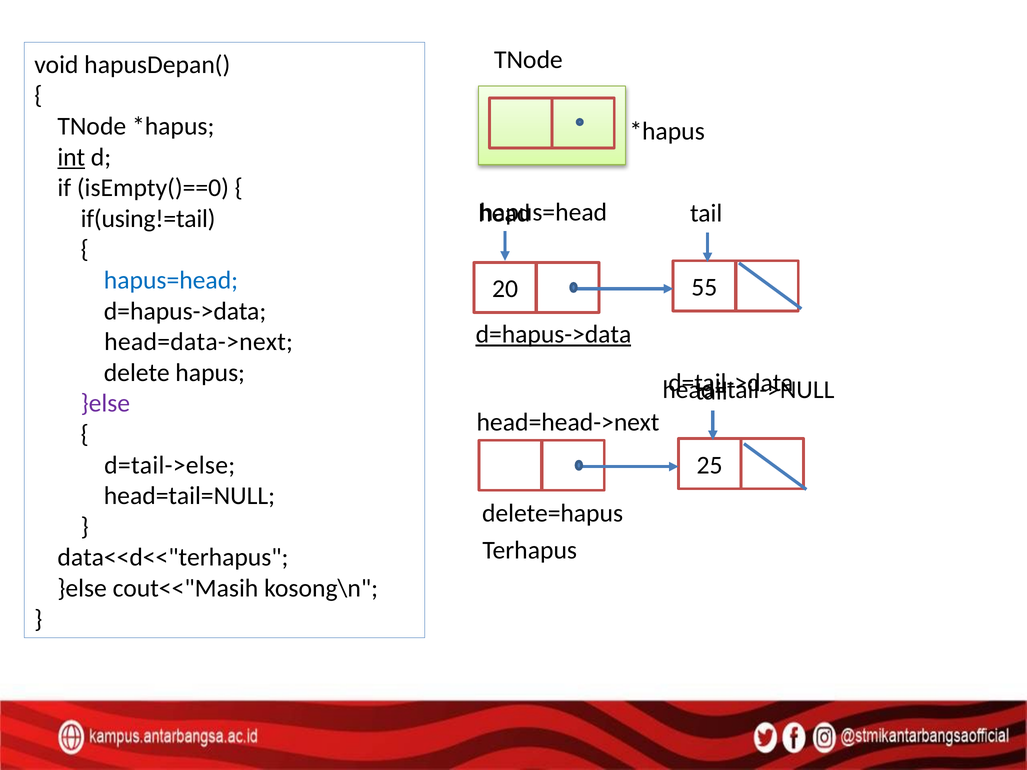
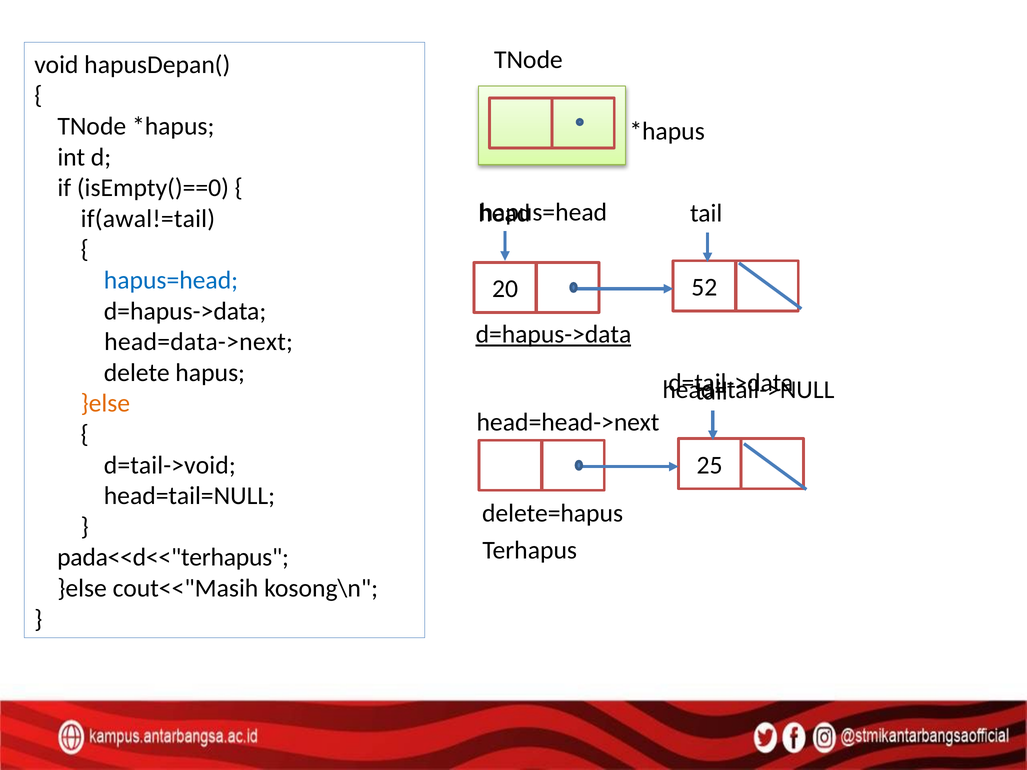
int underline: present -> none (71, 157)
if(using!=tail: if(using!=tail -> if(awal!=tail (148, 219)
55: 55 -> 52 (704, 287)
}else colour: purple -> orange (105, 404)
d=tail->else: d=tail->else -> d=tail->void (170, 465)
data<<d<<"terhapus: data<<d<<"terhapus -> pada<<d<<"terhapus (173, 558)
